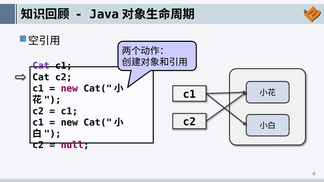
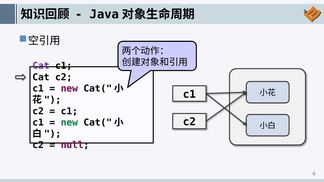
new colour: black -> green (69, 123)
